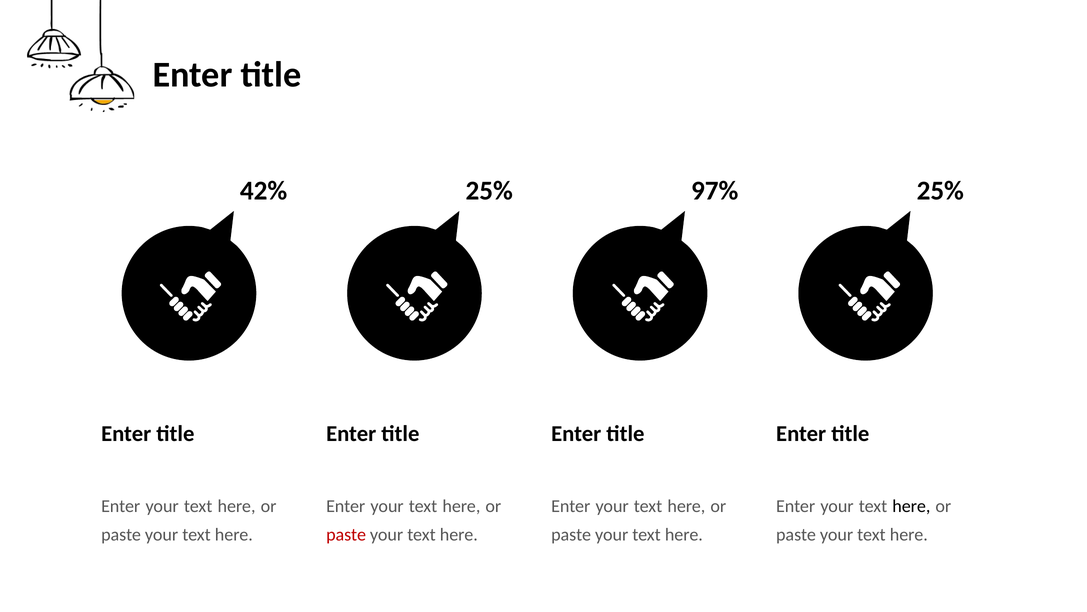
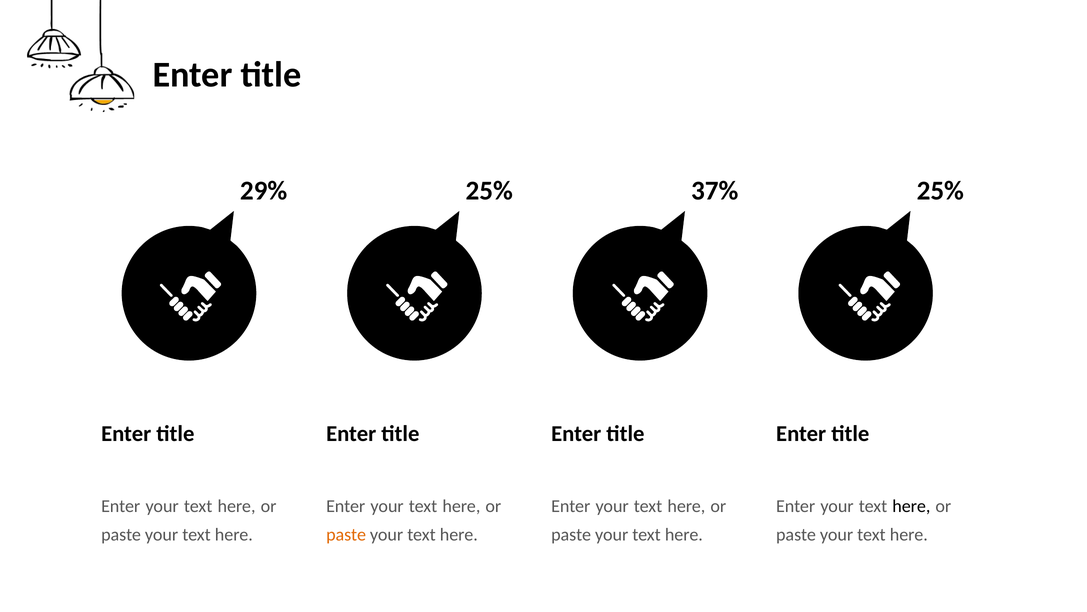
42%: 42% -> 29% (264, 191)
97%: 97% -> 37% (715, 191)
paste colour: red -> orange (346, 534)
